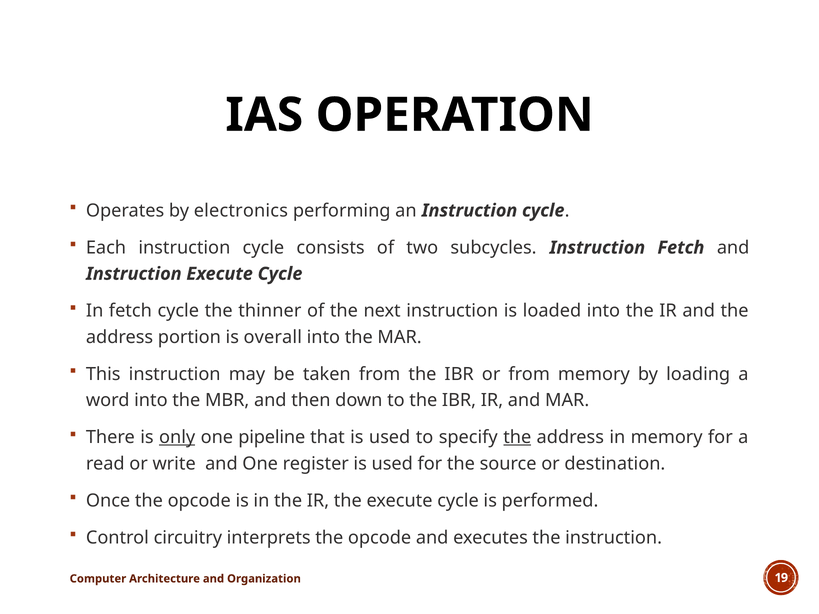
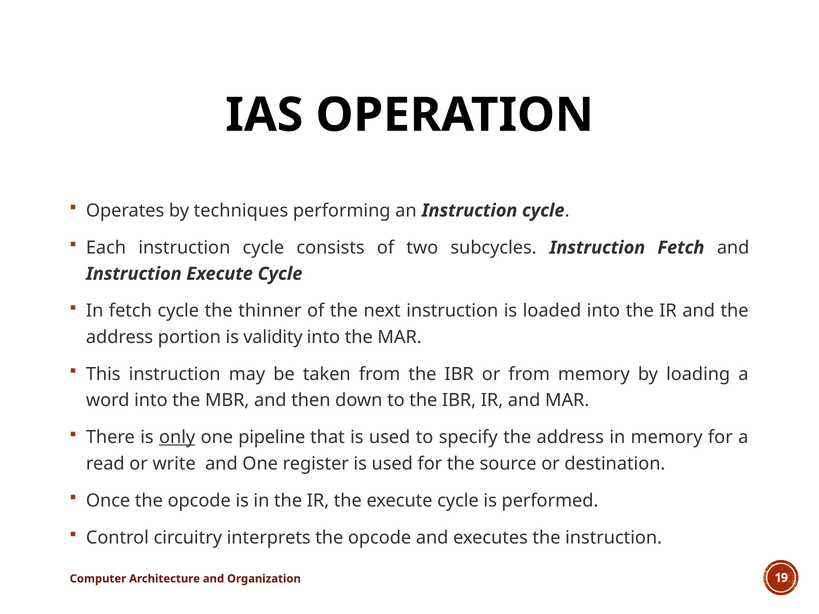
electronics: electronics -> techniques (241, 211)
overall: overall -> validity (273, 337)
the underline: present -> none (517, 438)
